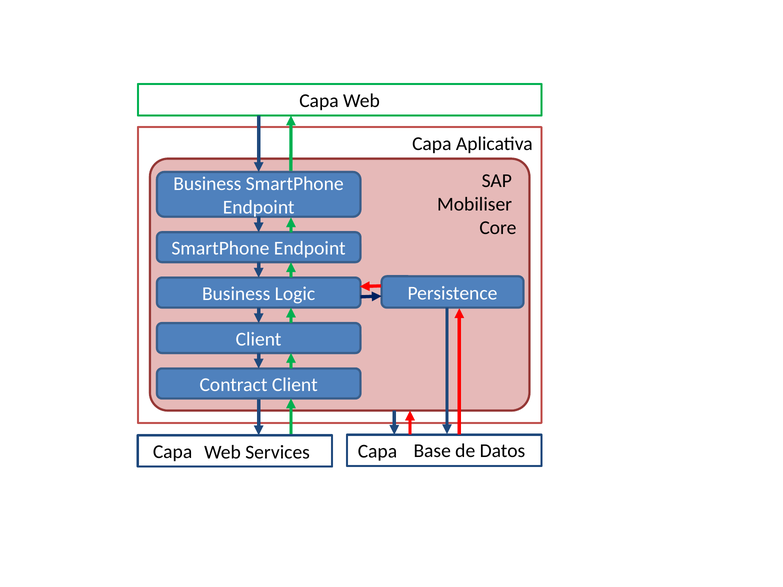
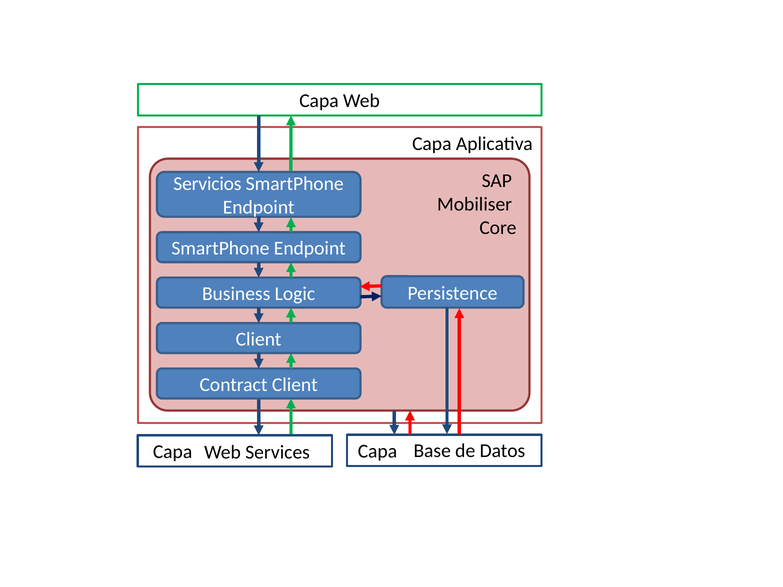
Business: Business -> Servicios (207, 184)
